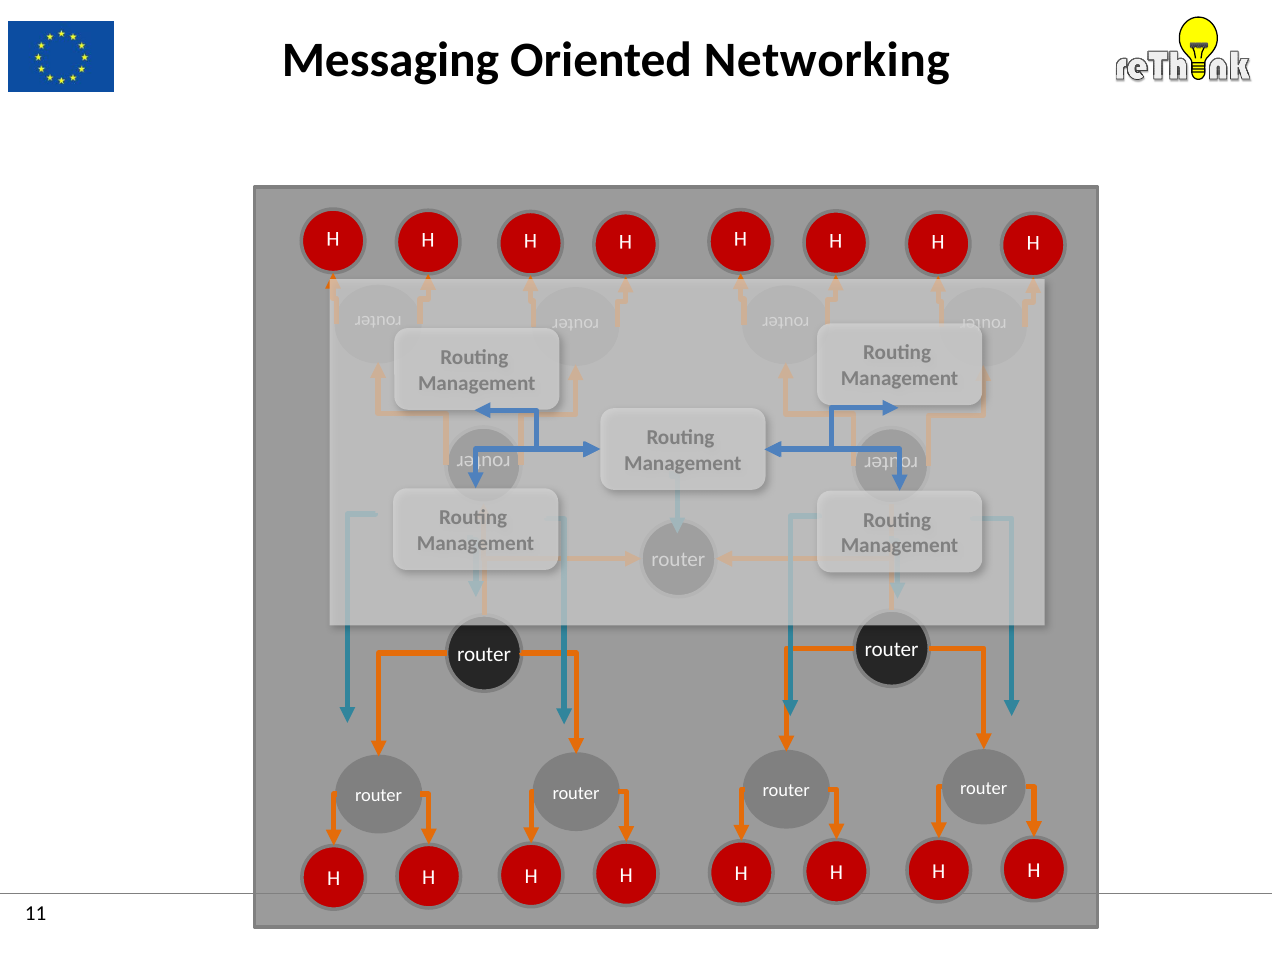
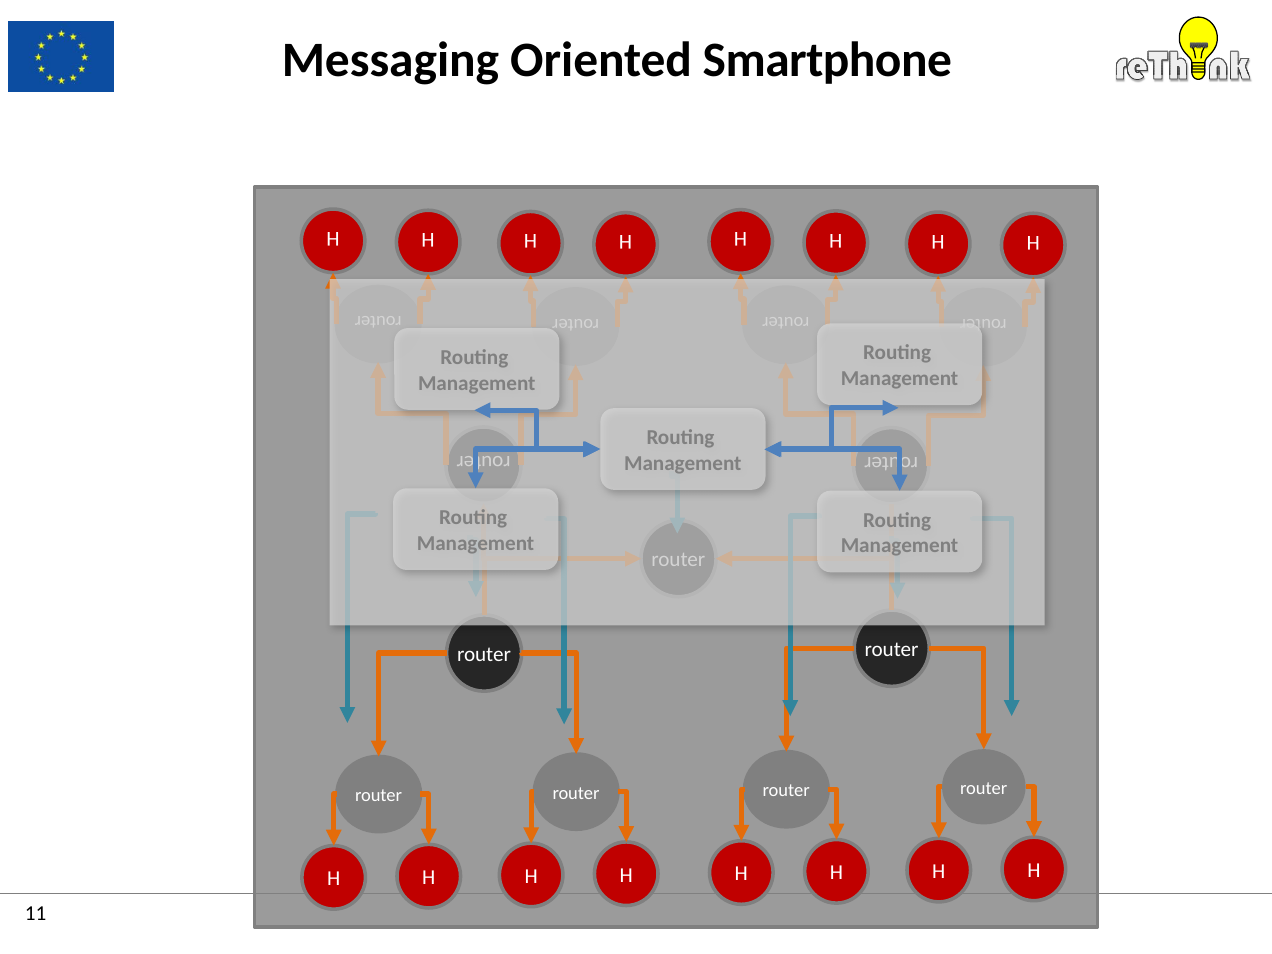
Networking: Networking -> Smartphone (827, 60)
